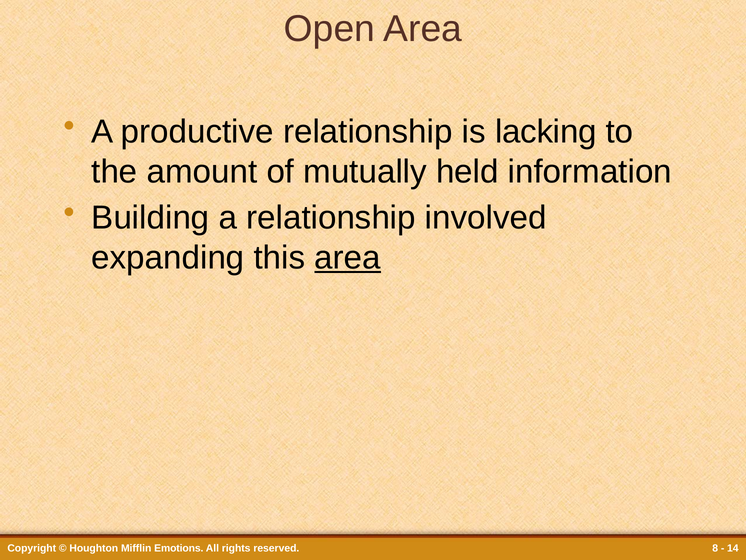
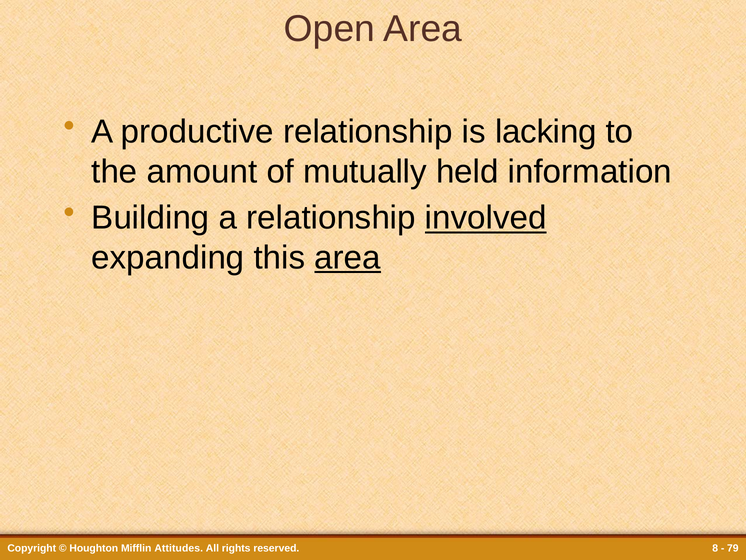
involved underline: none -> present (486, 218)
Emotions: Emotions -> Attitudes (179, 548)
14: 14 -> 79 (733, 548)
